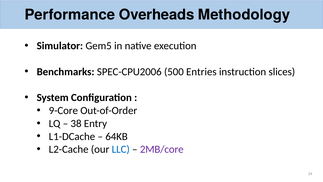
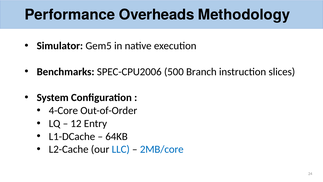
Entries: Entries -> Branch (201, 72)
9-Core: 9-Core -> 4-Core (63, 110)
38: 38 -> 12 (76, 123)
2MB/core colour: purple -> blue (162, 149)
